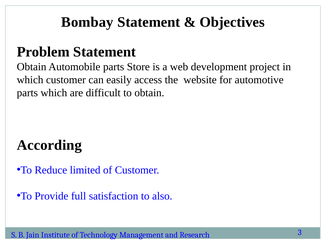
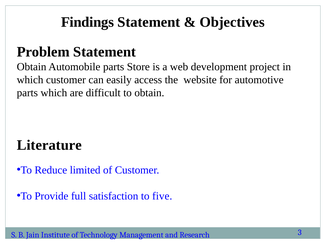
Bombay: Bombay -> Findings (87, 22)
According: According -> Literature (49, 146)
also: also -> five (162, 196)
